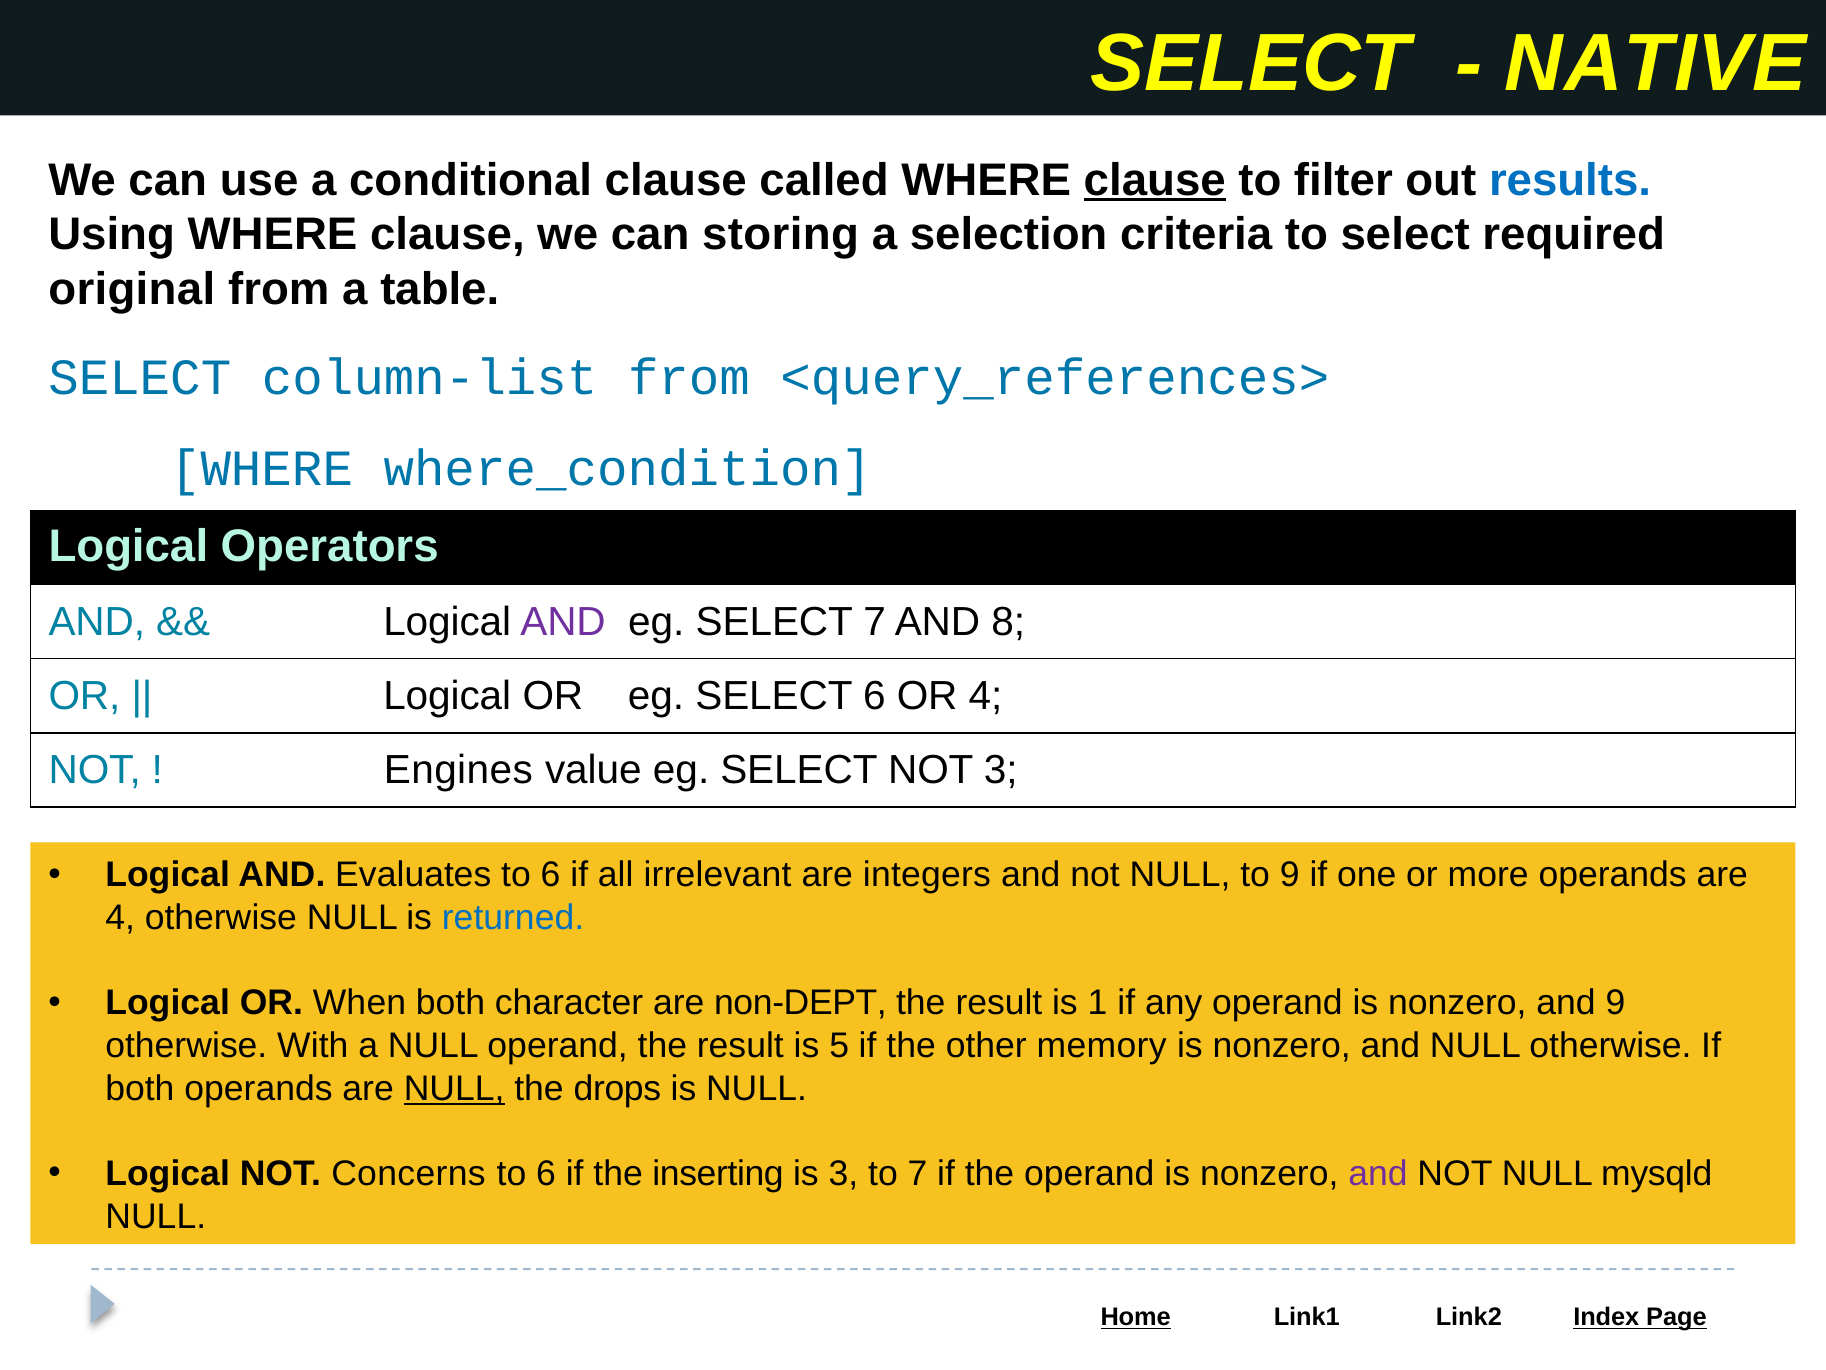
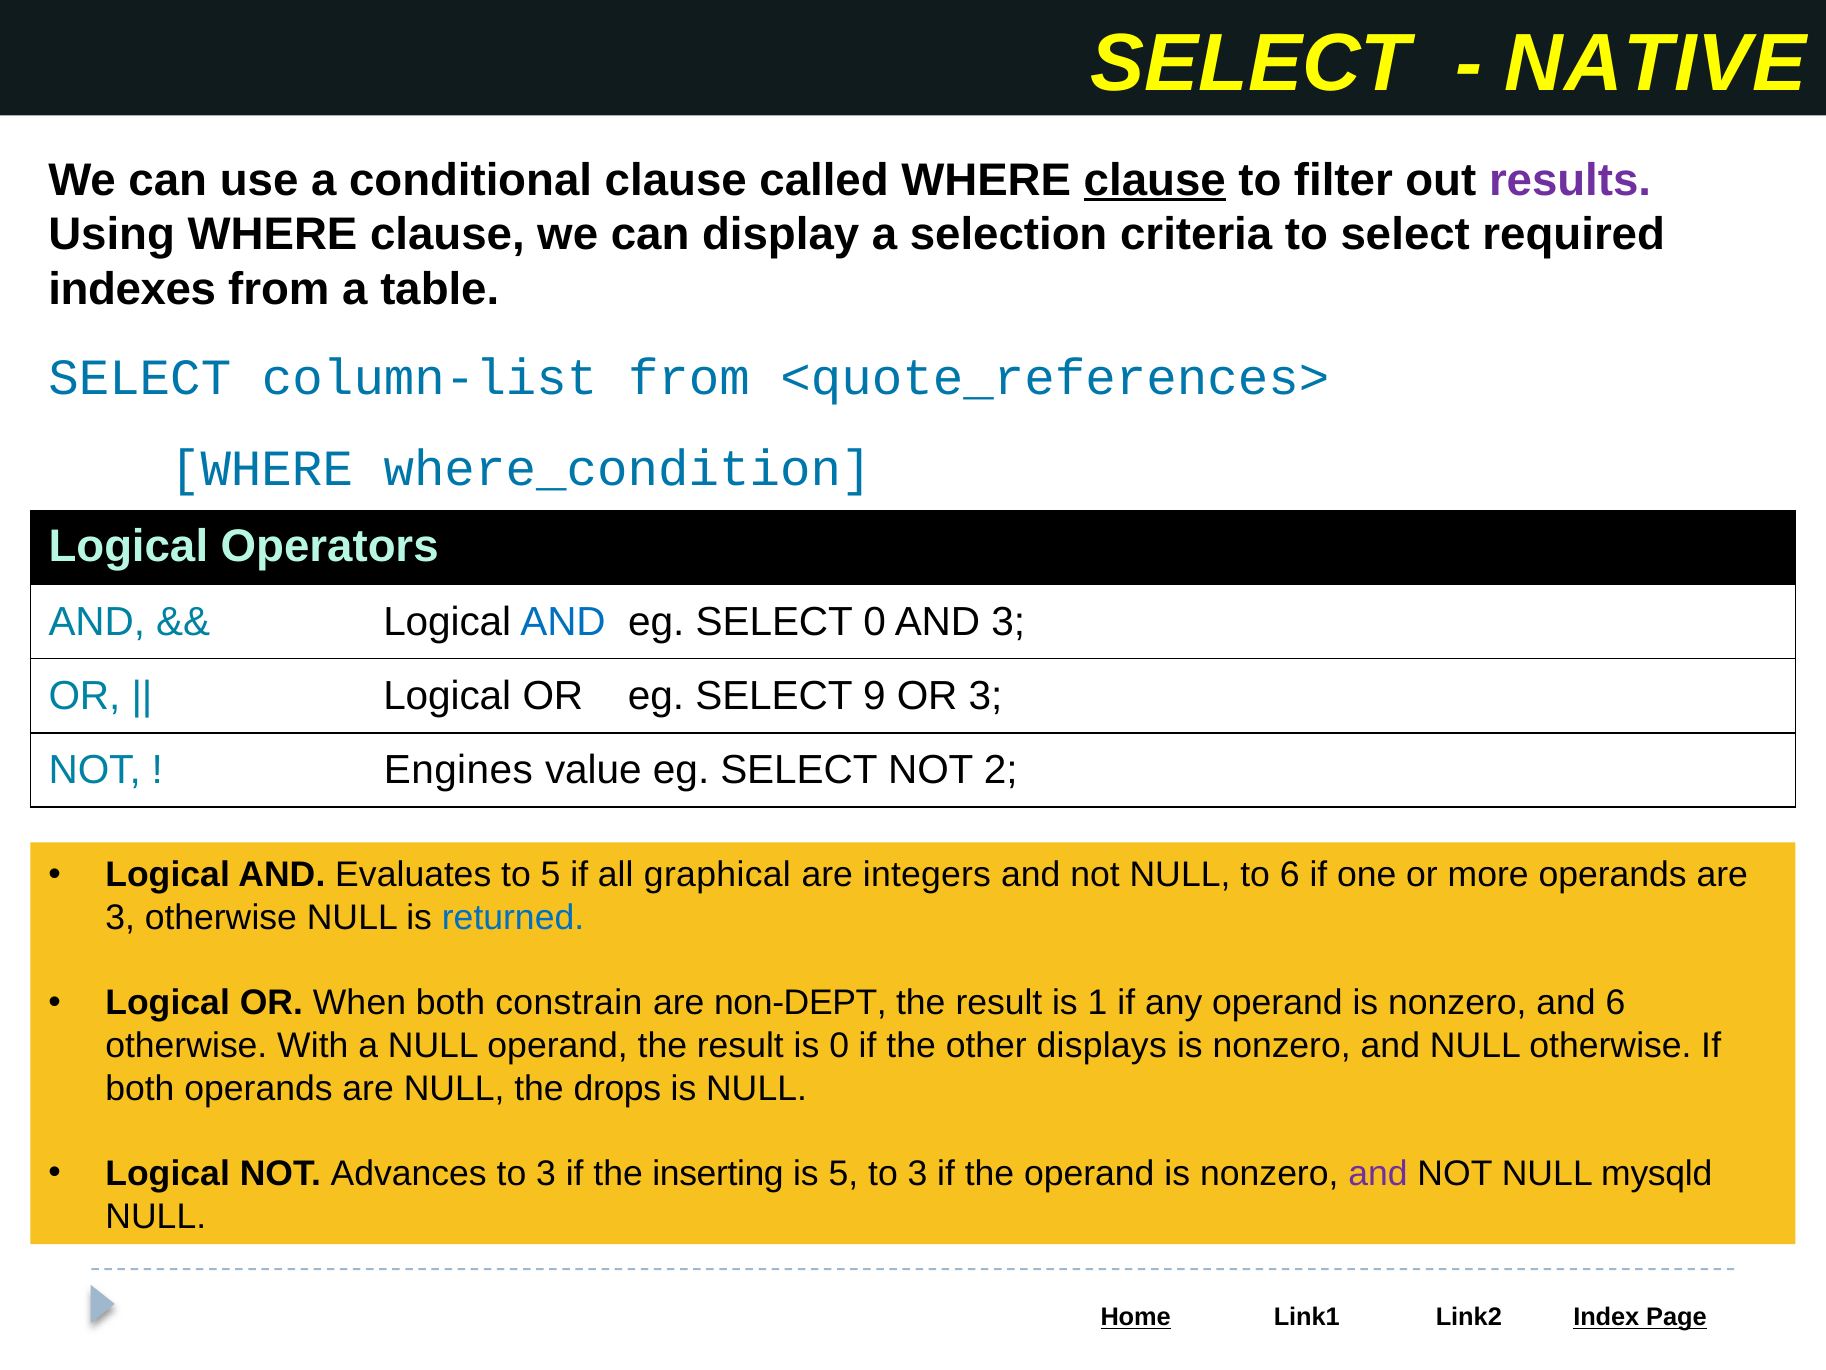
results colour: blue -> purple (1570, 180)
storing: storing -> display (781, 235)
original: original -> indexes (132, 289)
<query_references>: <query_references> -> <quote_references> (1055, 378)
AND colour: purple -> blue (563, 622)
SELECT 7: 7 -> 0 (875, 622)
AND 8: 8 -> 3 (1008, 622)
SELECT 6: 6 -> 9 (874, 696)
OR 4: 4 -> 3 (985, 696)
NOT 3: 3 -> 2 (1001, 770)
Evaluates to 6: 6 -> 5 (550, 875)
irrelevant: irrelevant -> graphical (717, 875)
to 9: 9 -> 6 (1290, 875)
4: 4 -> 3 (120, 918)
character: character -> constrain (569, 1003)
and 9: 9 -> 6 (1616, 1003)
is 5: 5 -> 0 (839, 1045)
memory: memory -> displays (1102, 1045)
NULL underline: present -> none (454, 1088)
Concerns: Concerns -> Advances (409, 1173)
6: 6 -> 3 (546, 1173)
is 3: 3 -> 5 (843, 1173)
7: 7 -> 3 (917, 1173)
